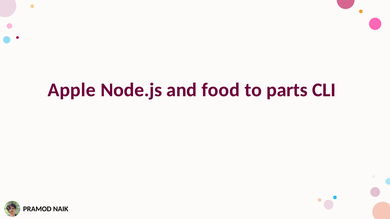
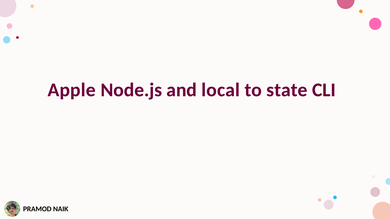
food: food -> local (221, 90)
parts: parts -> state (287, 90)
